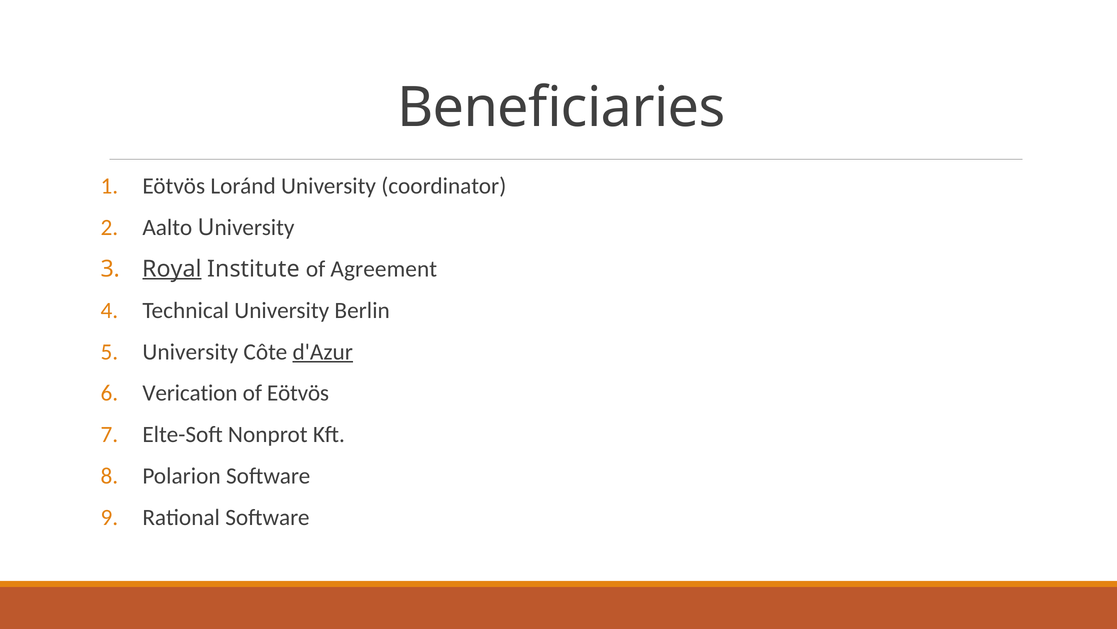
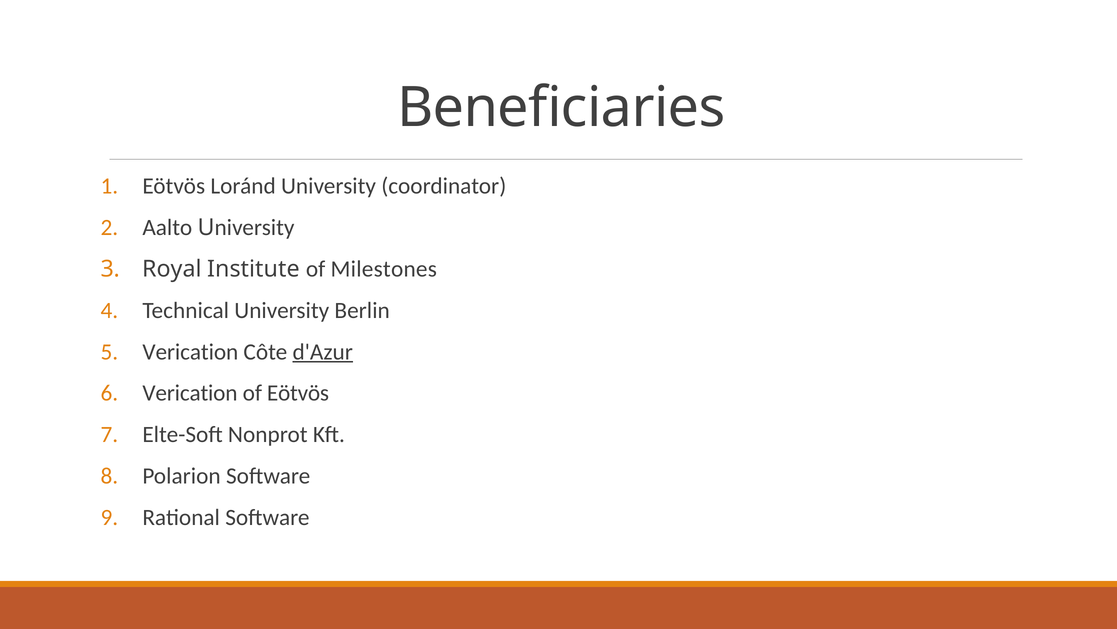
Royal underline: present -> none (172, 269)
Agreement: Agreement -> Milestones (384, 269)
University: University -> Verication (190, 351)
